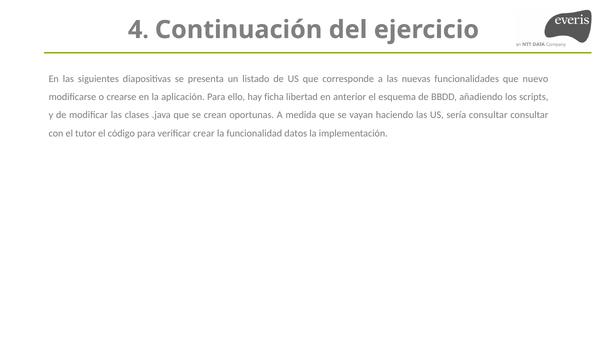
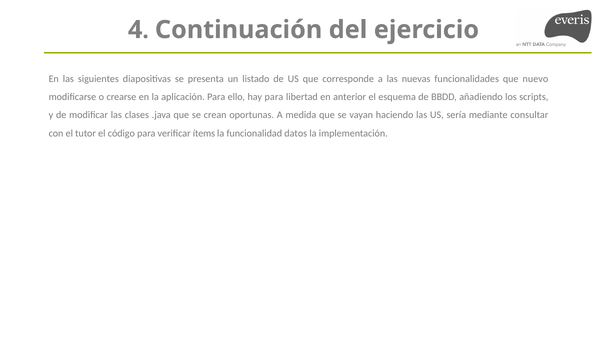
hay ficha: ficha -> para (274, 97)
sería consultar: consultar -> mediante (488, 115)
crear: crear -> ítems (204, 133)
